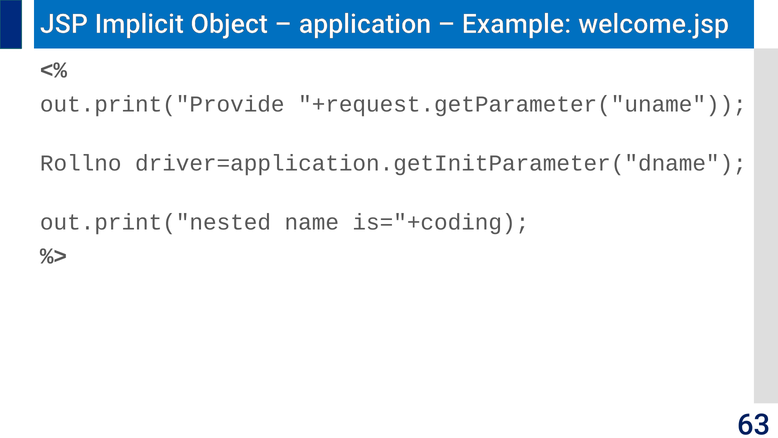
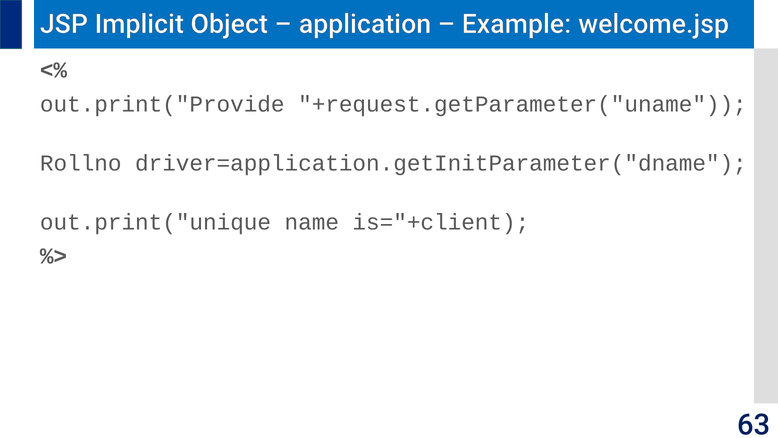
out.print("nested: out.print("nested -> out.print("unique (156, 222)
is="+coding: is="+coding -> is="+client (441, 222)
